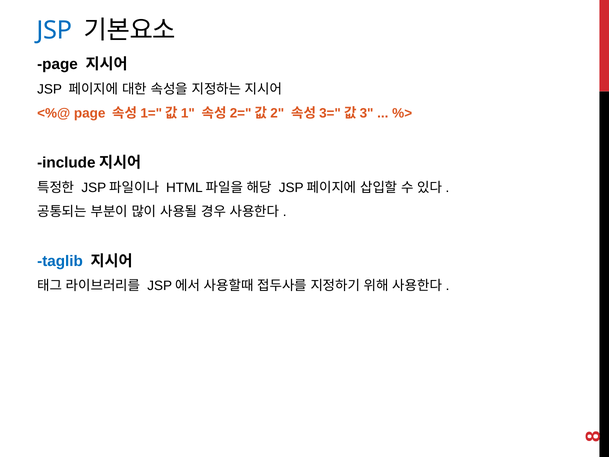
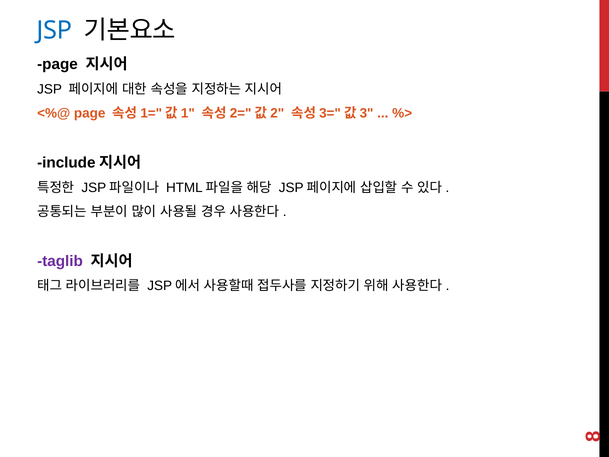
taglib colour: blue -> purple (60, 261)
